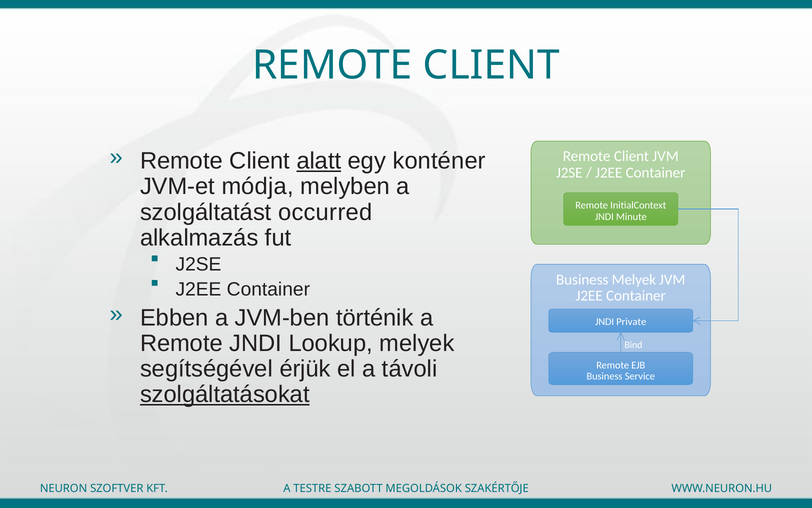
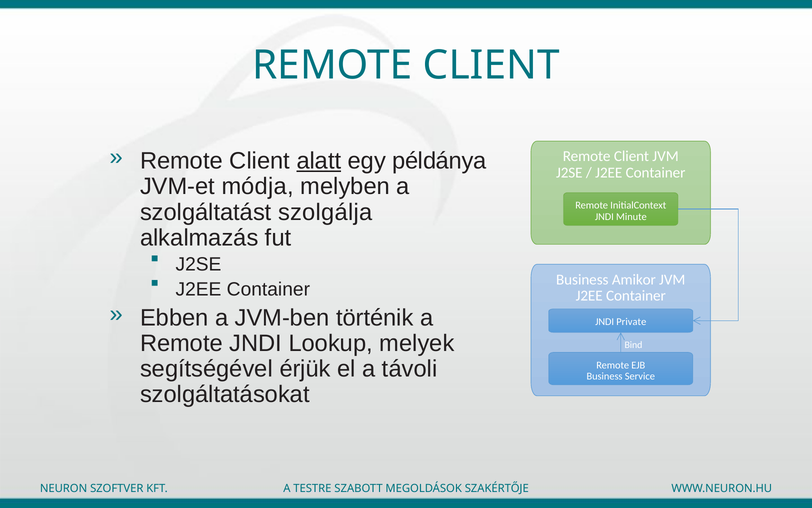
konténer: konténer -> példánya (439, 161)
occurred: occurred -> szolgálja (325, 212)
Business Melyek: Melyek -> Amikor (634, 279)
szolgáltatásokat underline: present -> none (225, 394)
